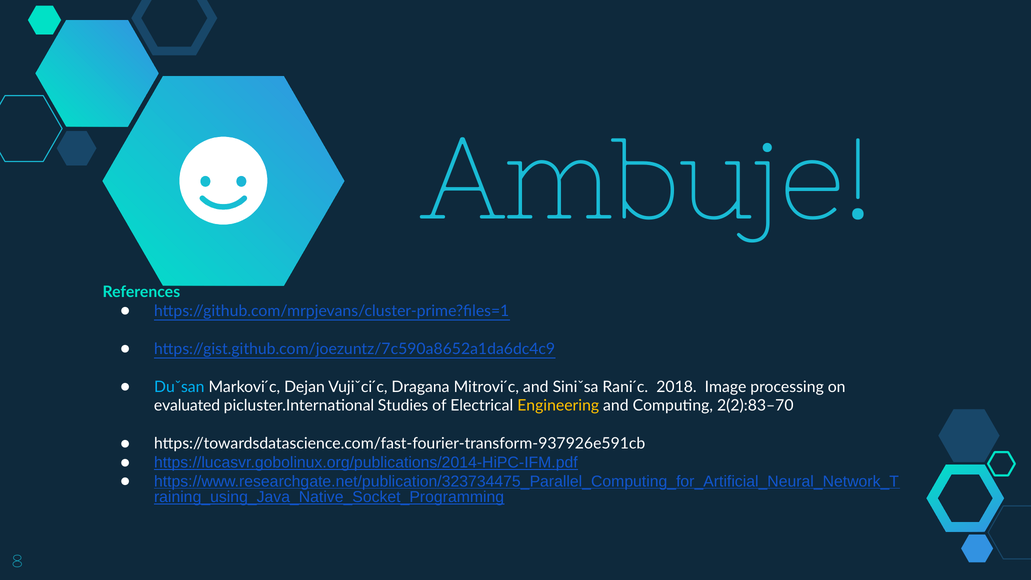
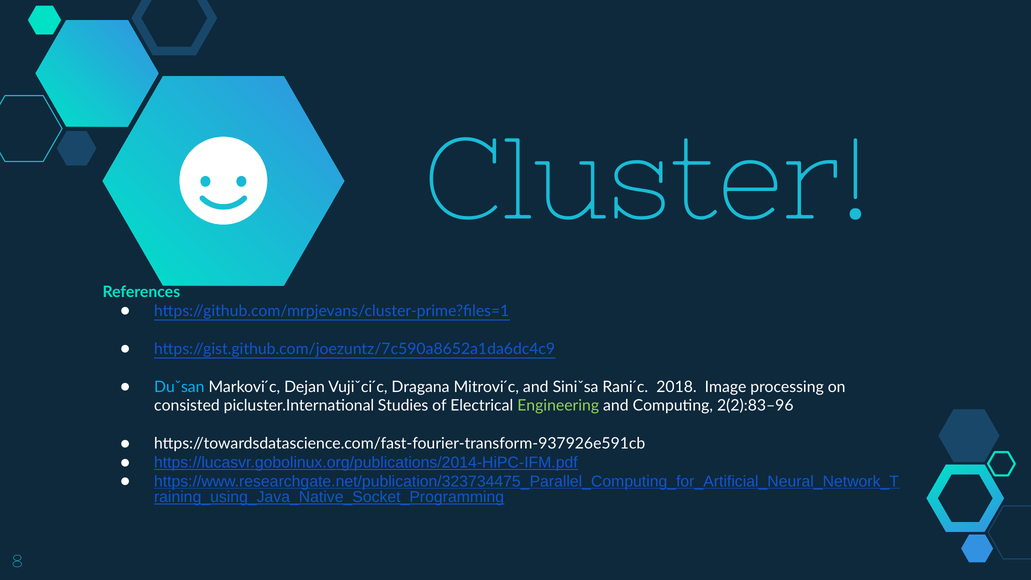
Ambuje: Ambuje -> Cluster (647, 181)
evaluated: evaluated -> consisted (187, 406)
Engineering colour: yellow -> light green (558, 406)
2(2):83–70: 2(2):83–70 -> 2(2):83–96 (755, 406)
